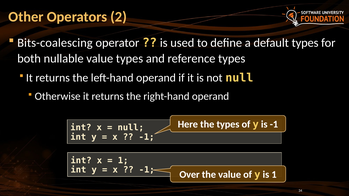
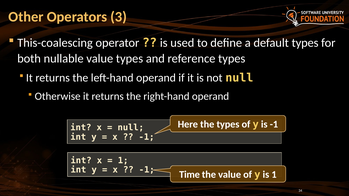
2: 2 -> 3 (119, 17)
Bits-coalescing: Bits-coalescing -> This-coalescing (55, 43)
Over: Over -> Time (190, 175)
